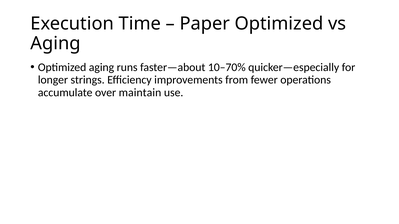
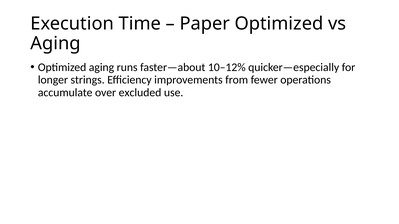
10–70%: 10–70% -> 10–12% (227, 67)
maintain: maintain -> excluded (140, 93)
